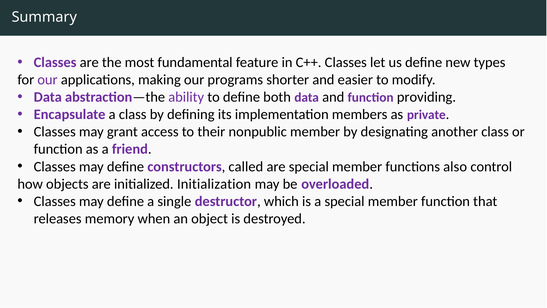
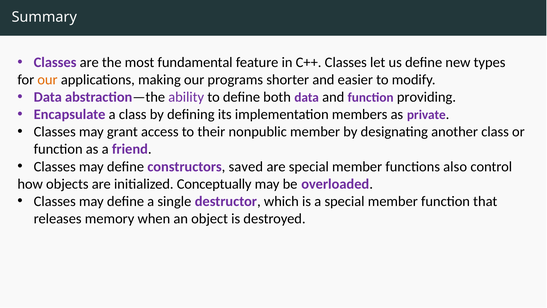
our colour: purple -> orange (47, 80)
called: called -> saved (246, 166)
Initialization: Initialization -> Conceptually (214, 184)
